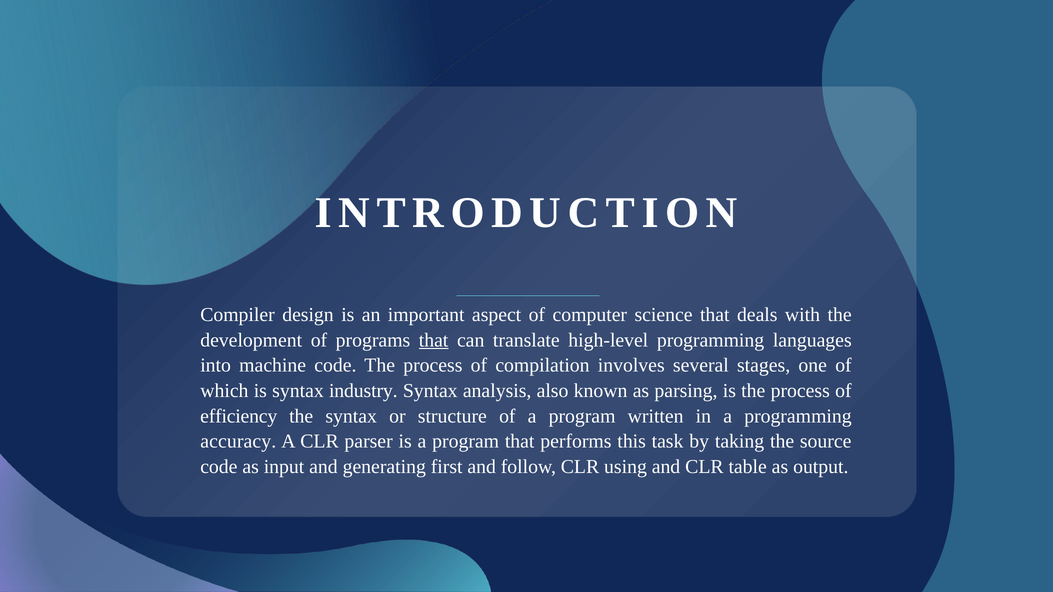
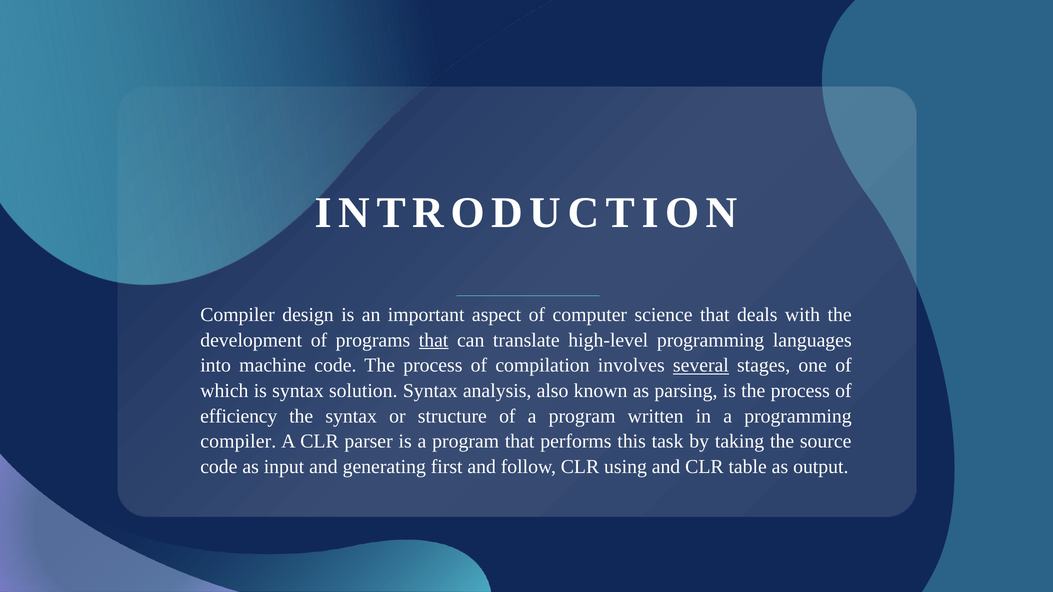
several underline: none -> present (701, 366)
industry: industry -> solution (363, 391)
accuracy: accuracy -> compiler (238, 442)
